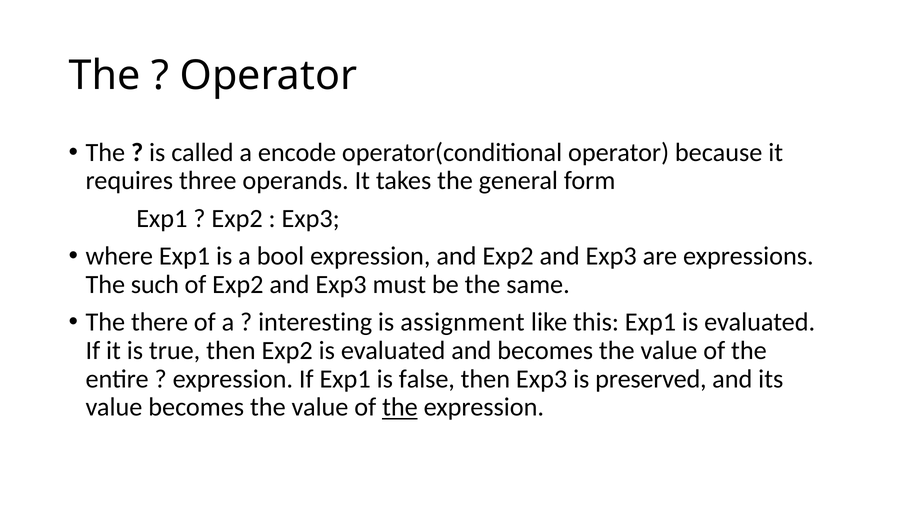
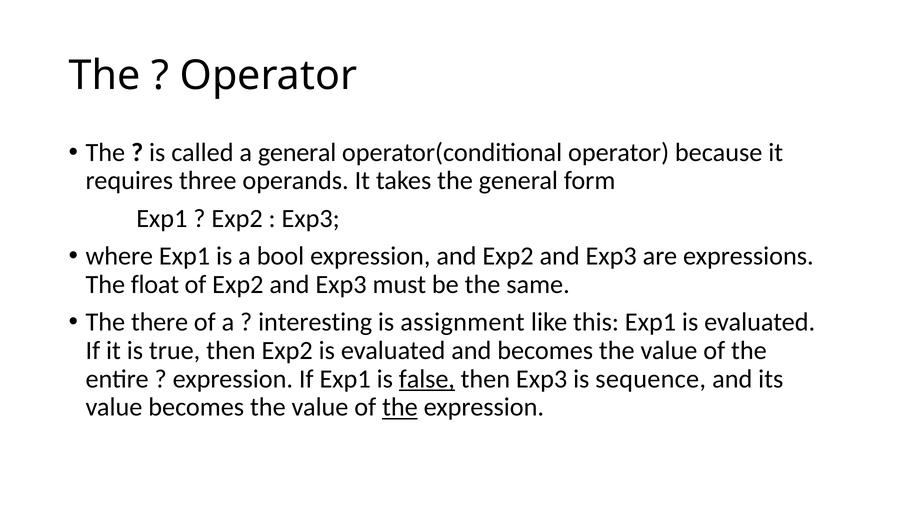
a encode: encode -> general (297, 152)
such: such -> float (155, 284)
false underline: none -> present (427, 379)
preserved: preserved -> sequence (651, 379)
